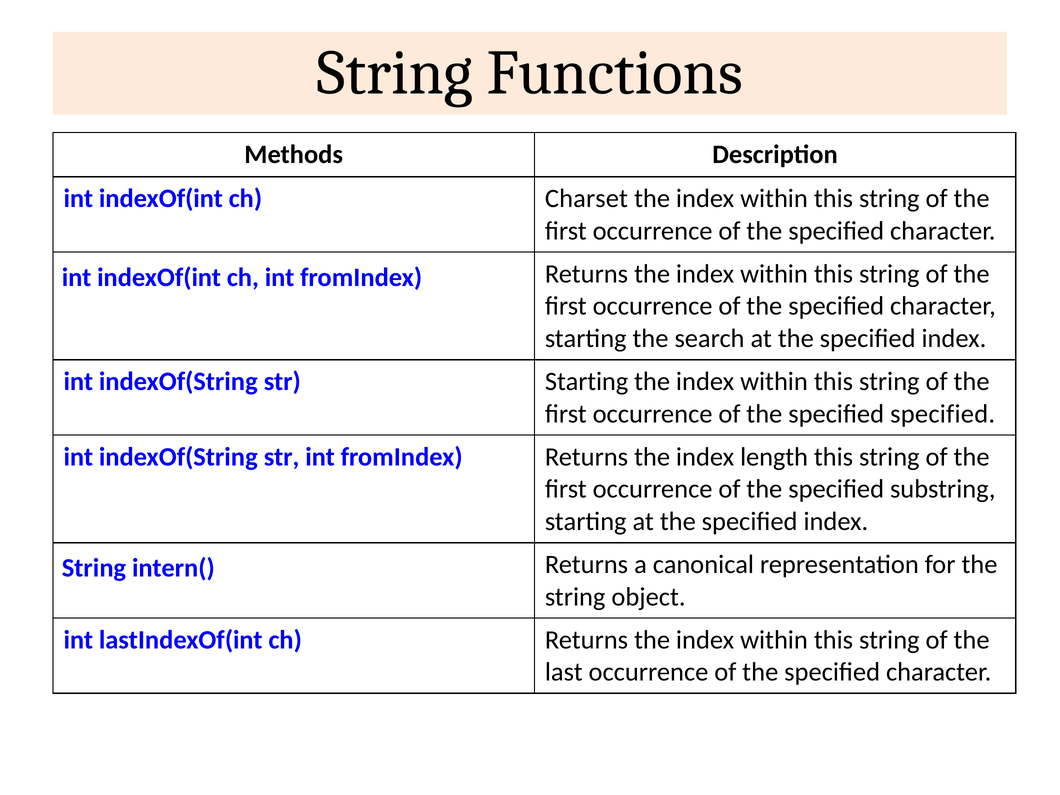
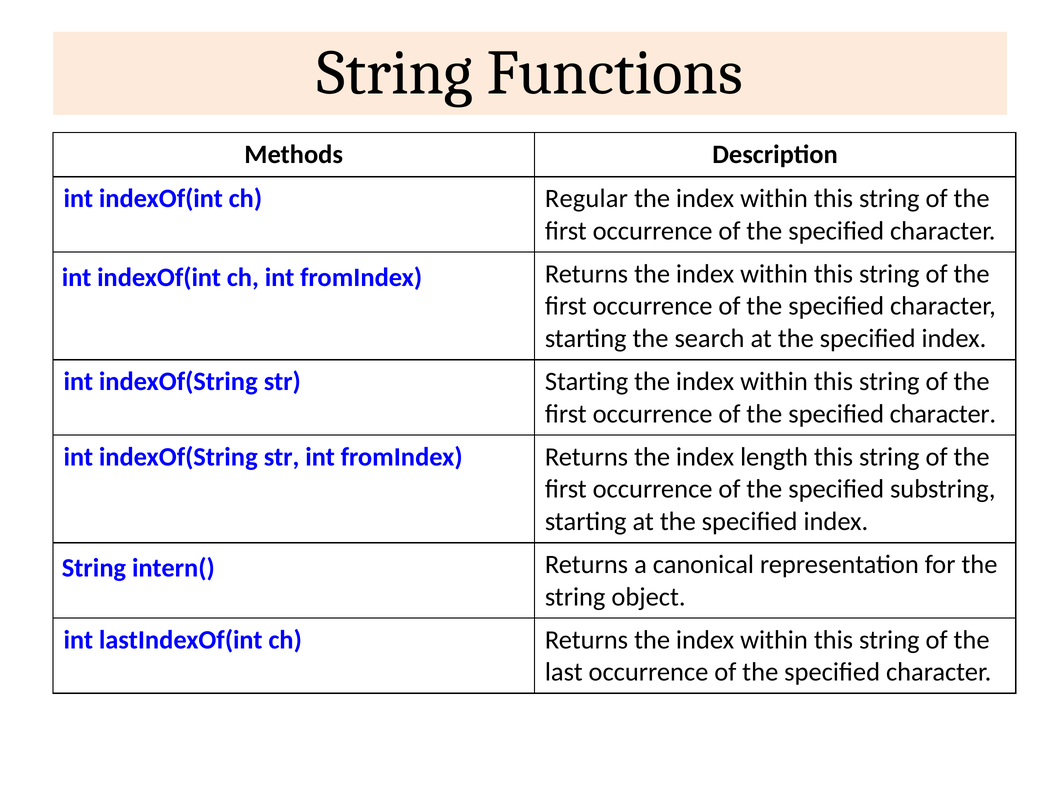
Charset: Charset -> Regular (586, 198)
specified: specified -> character (943, 414)
